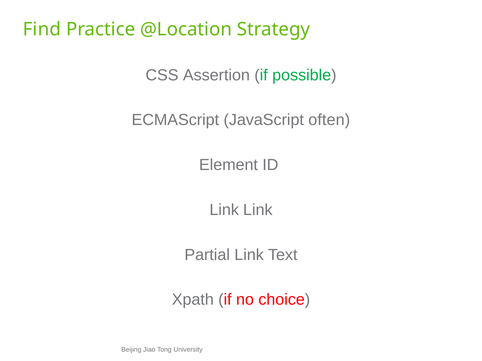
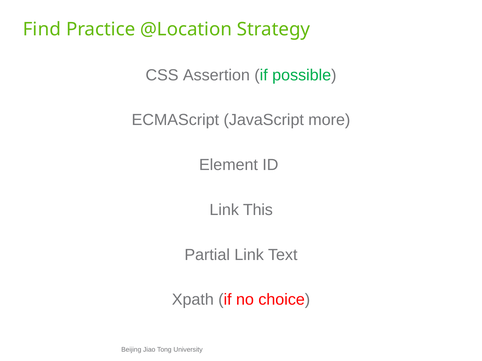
often: often -> more (329, 120)
Link Link: Link -> This (258, 210)
